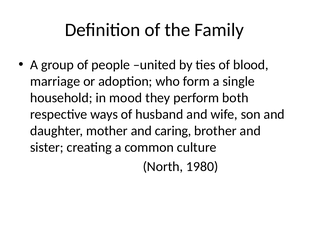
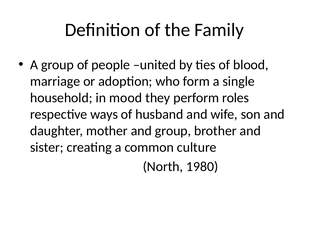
both: both -> roles (236, 98)
and caring: caring -> group (173, 131)
